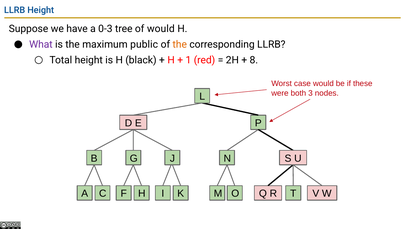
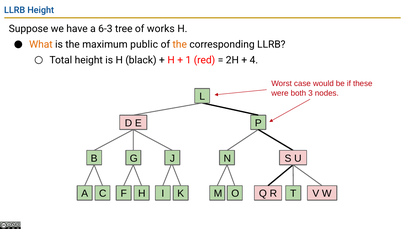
0-3: 0-3 -> 6-3 (105, 29)
of would: would -> works (161, 29)
What colour: purple -> orange (41, 44)
8: 8 -> 4 (254, 60)
